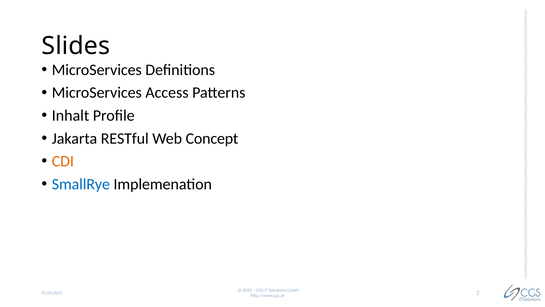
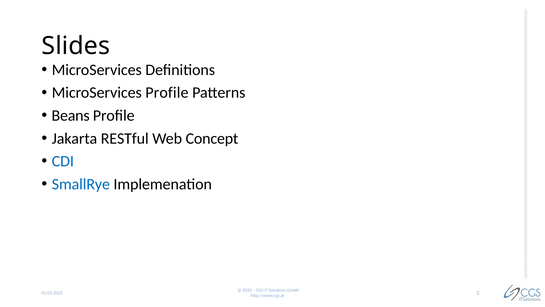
MicroServices Access: Access -> Profile (167, 93)
Inhalt: Inhalt -> Beans (71, 115)
CDI colour: orange -> blue (63, 161)
